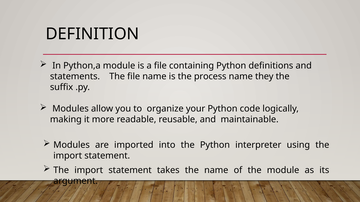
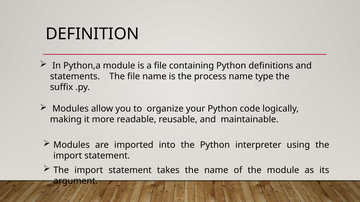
they: they -> type (264, 77)
